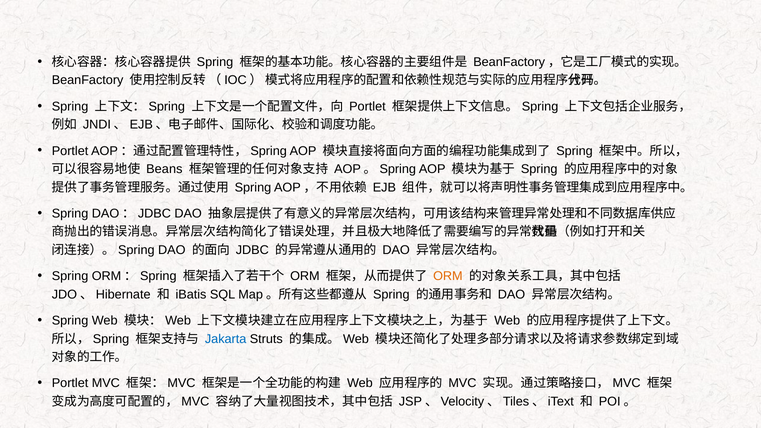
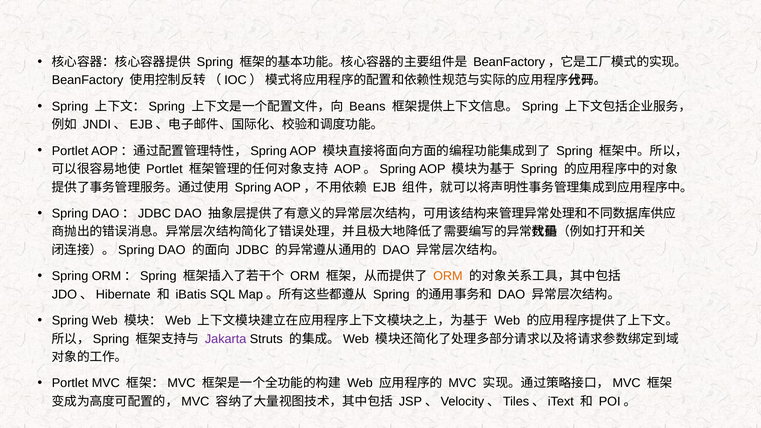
Portlet: Portlet -> Beans (367, 106)
Beans: Beans -> Portlet (164, 169)
Jakarta colour: blue -> purple (226, 339)
